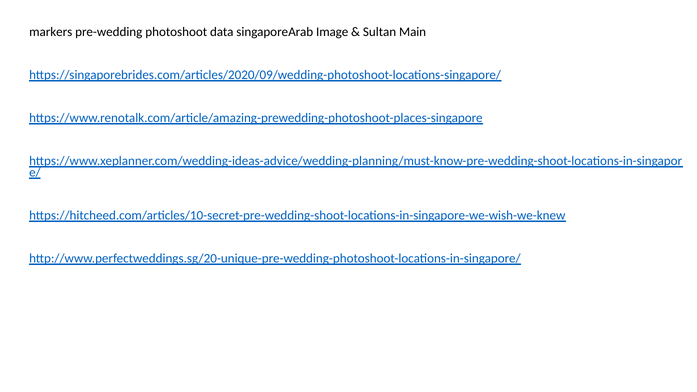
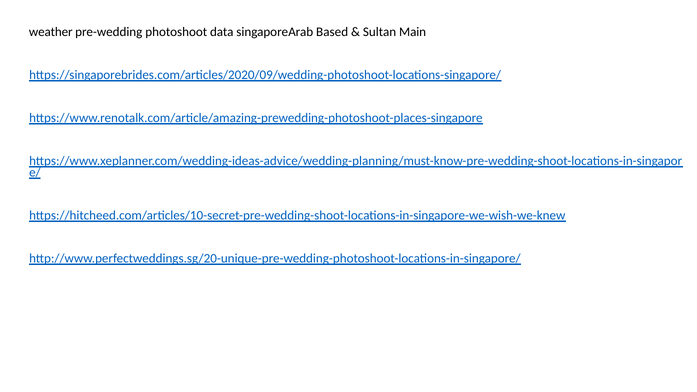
markers: markers -> weather (51, 32)
Image: Image -> Based (332, 32)
